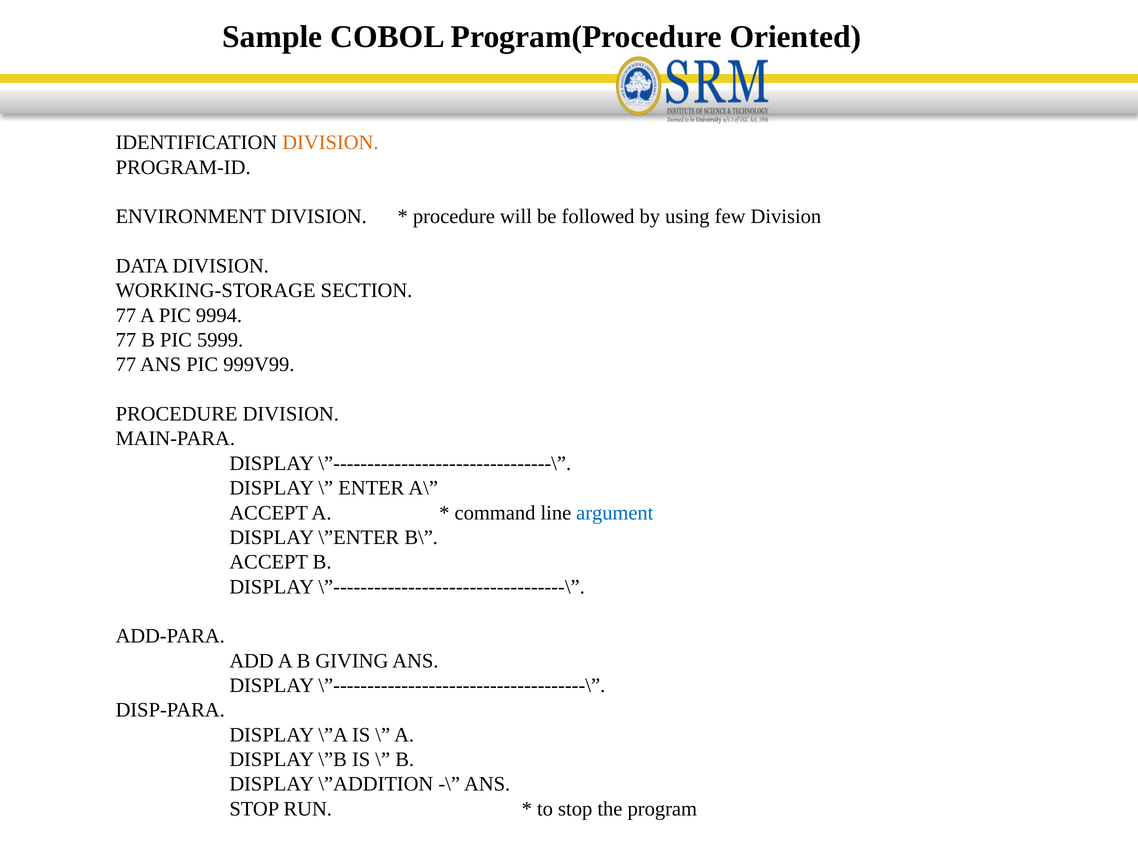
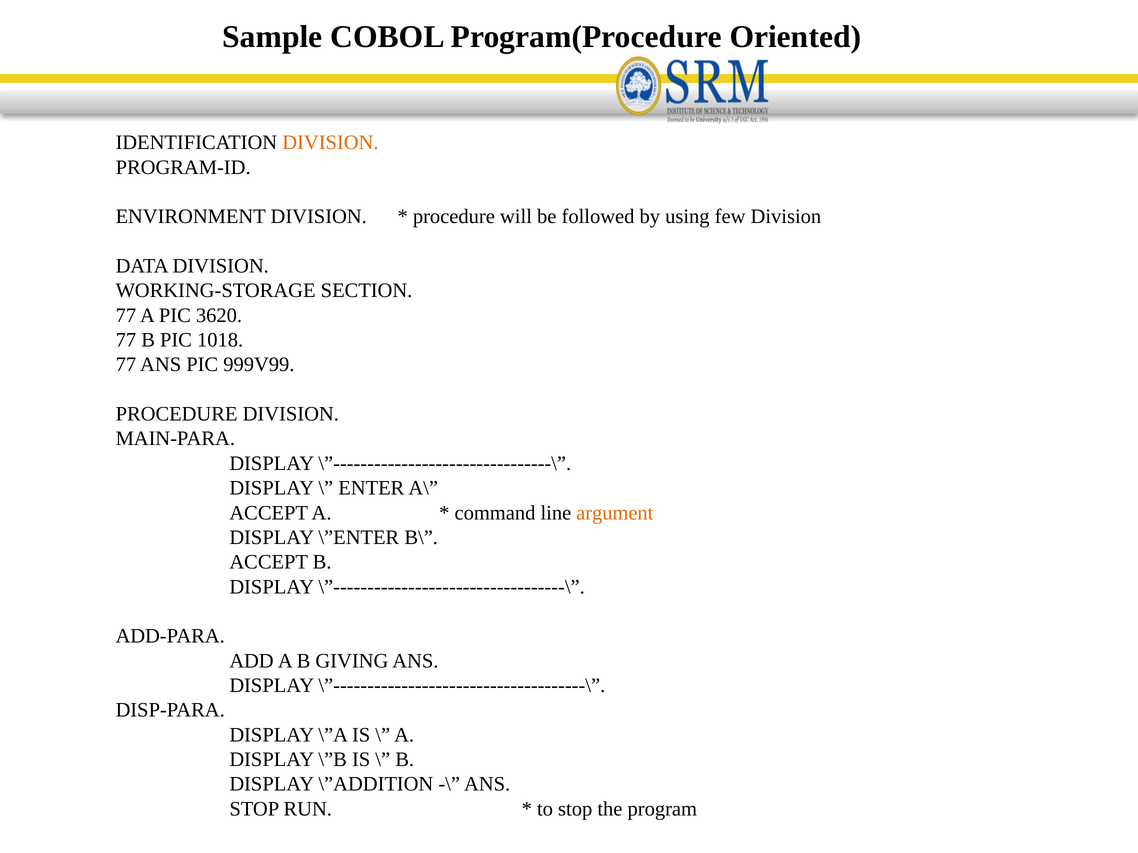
9994: 9994 -> 3620 (219, 316)
5999: 5999 -> 1018 (220, 340)
argument colour: blue -> orange (615, 513)
